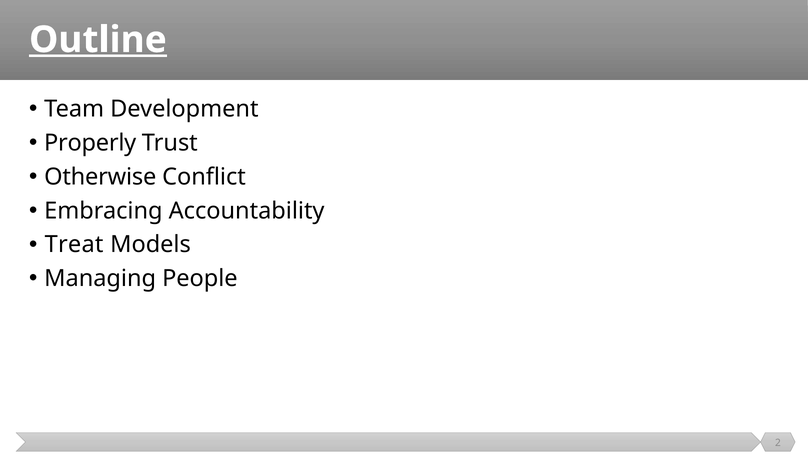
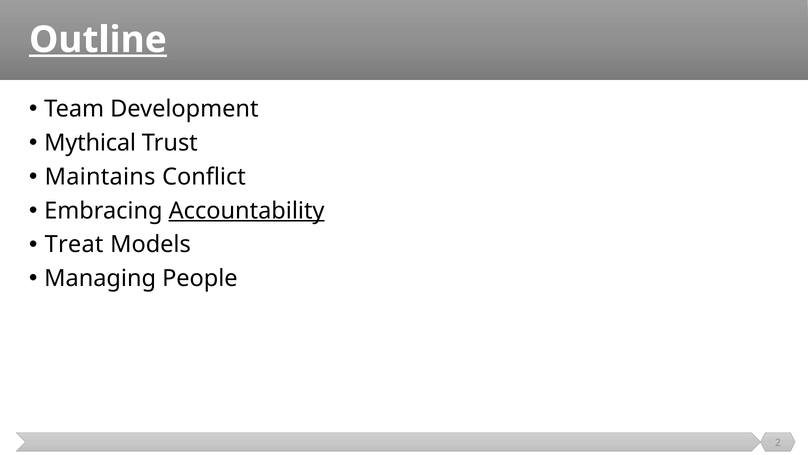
Properly: Properly -> Mythical (90, 143)
Otherwise: Otherwise -> Maintains (100, 177)
Accountability underline: none -> present (247, 210)
